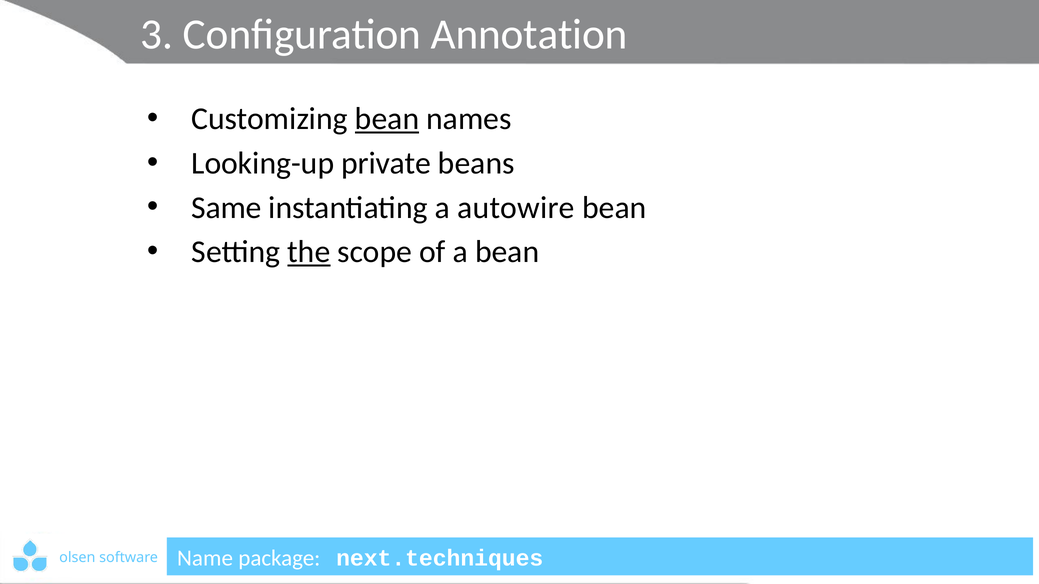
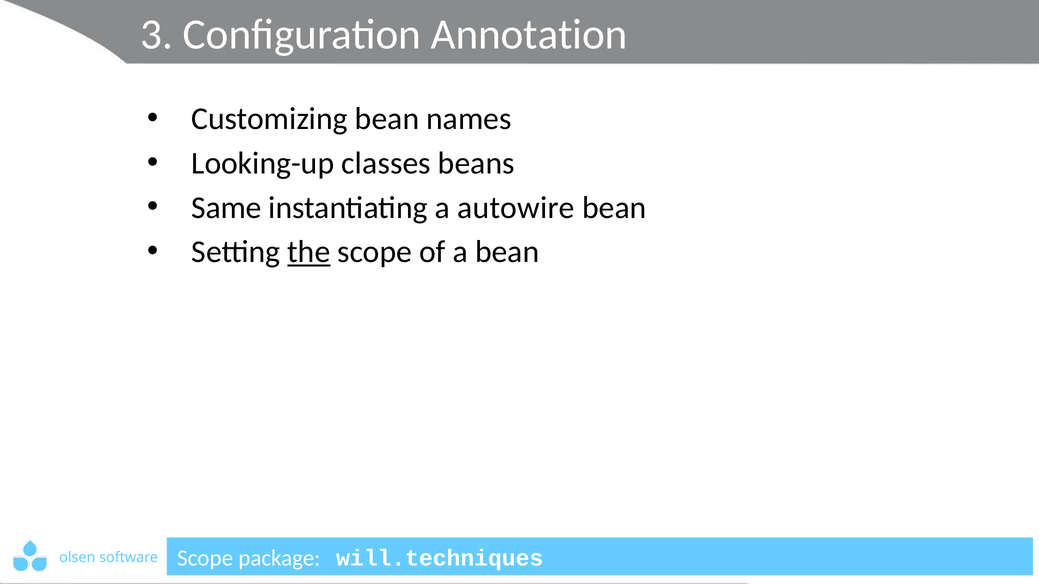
bean underline: present -> none (387, 119)
private: private -> classes (386, 163)
Name: Name -> Scope (205, 558)
next.techniques: next.techniques -> will.techniques (440, 558)
